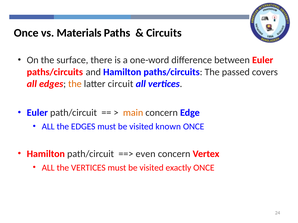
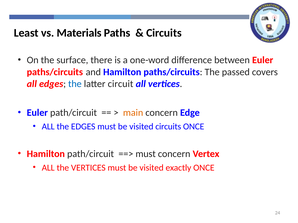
Once: Once -> Least (26, 33)
the colour: orange -> blue (75, 84)
visited known: known -> circuits (168, 127)
even: even -> must (146, 154)
